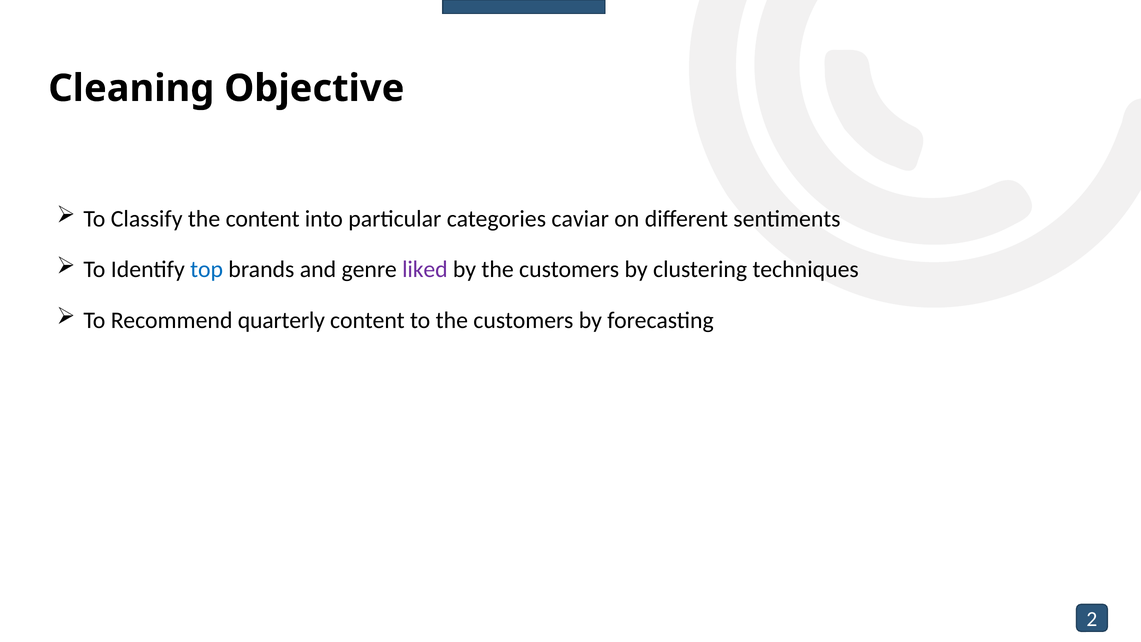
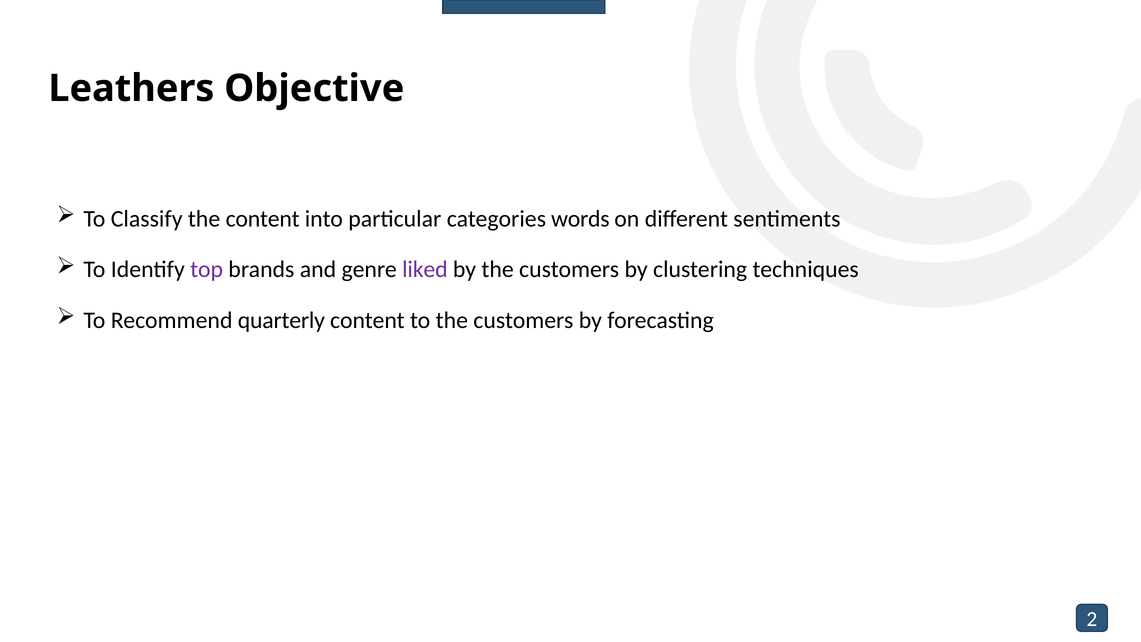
Cleaning: Cleaning -> Leathers (131, 88)
caviar: caviar -> words (580, 219)
top colour: blue -> purple (207, 269)
